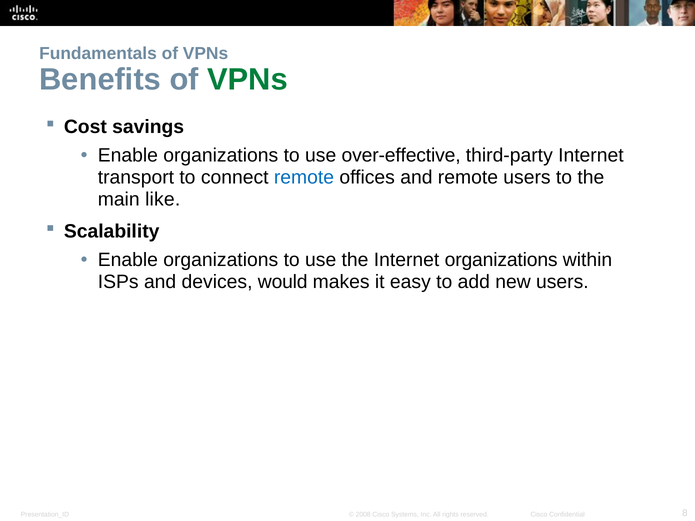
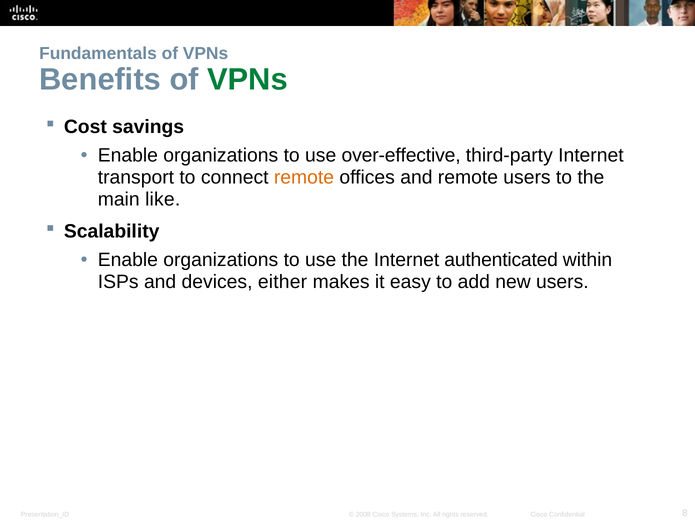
remote colour: blue -> orange (304, 178)
Internet organizations: organizations -> authenticated (501, 260)
would: would -> either (283, 282)
